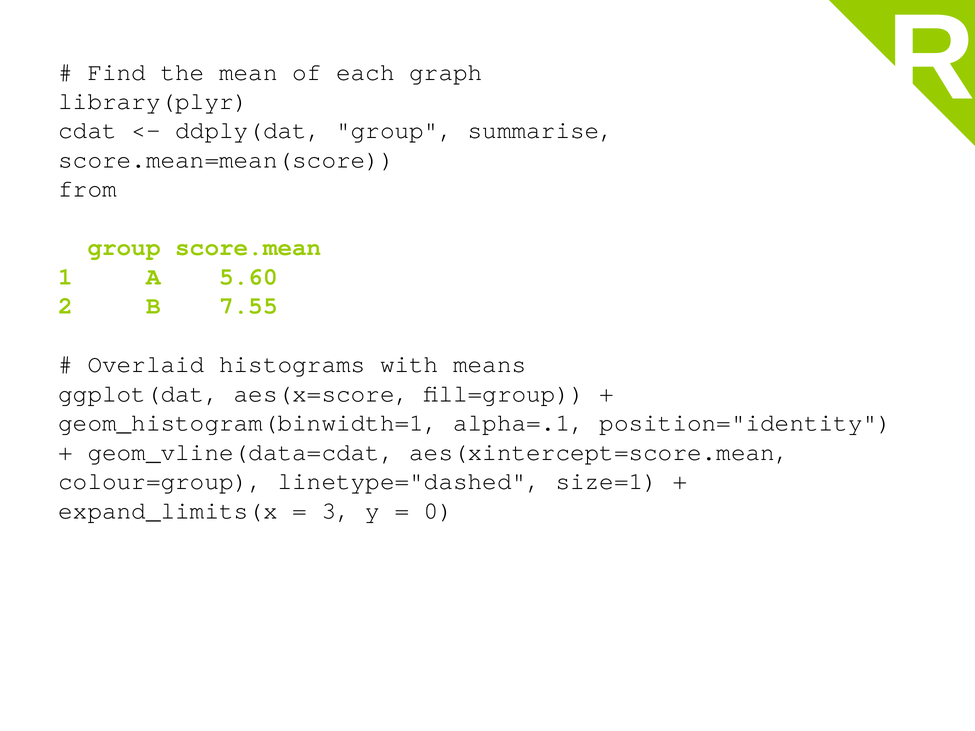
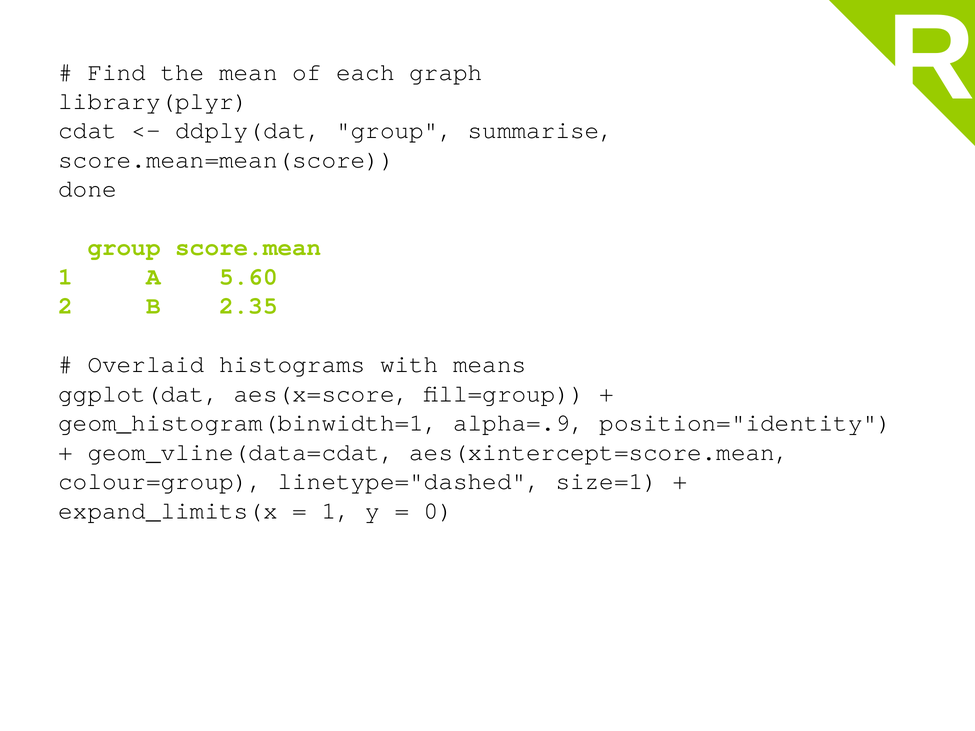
from: from -> done (88, 189)
7.55: 7.55 -> 2.35 (248, 306)
alpha=.1: alpha=.1 -> alpha=.9 (519, 423)
3: 3 -> 1 (336, 511)
